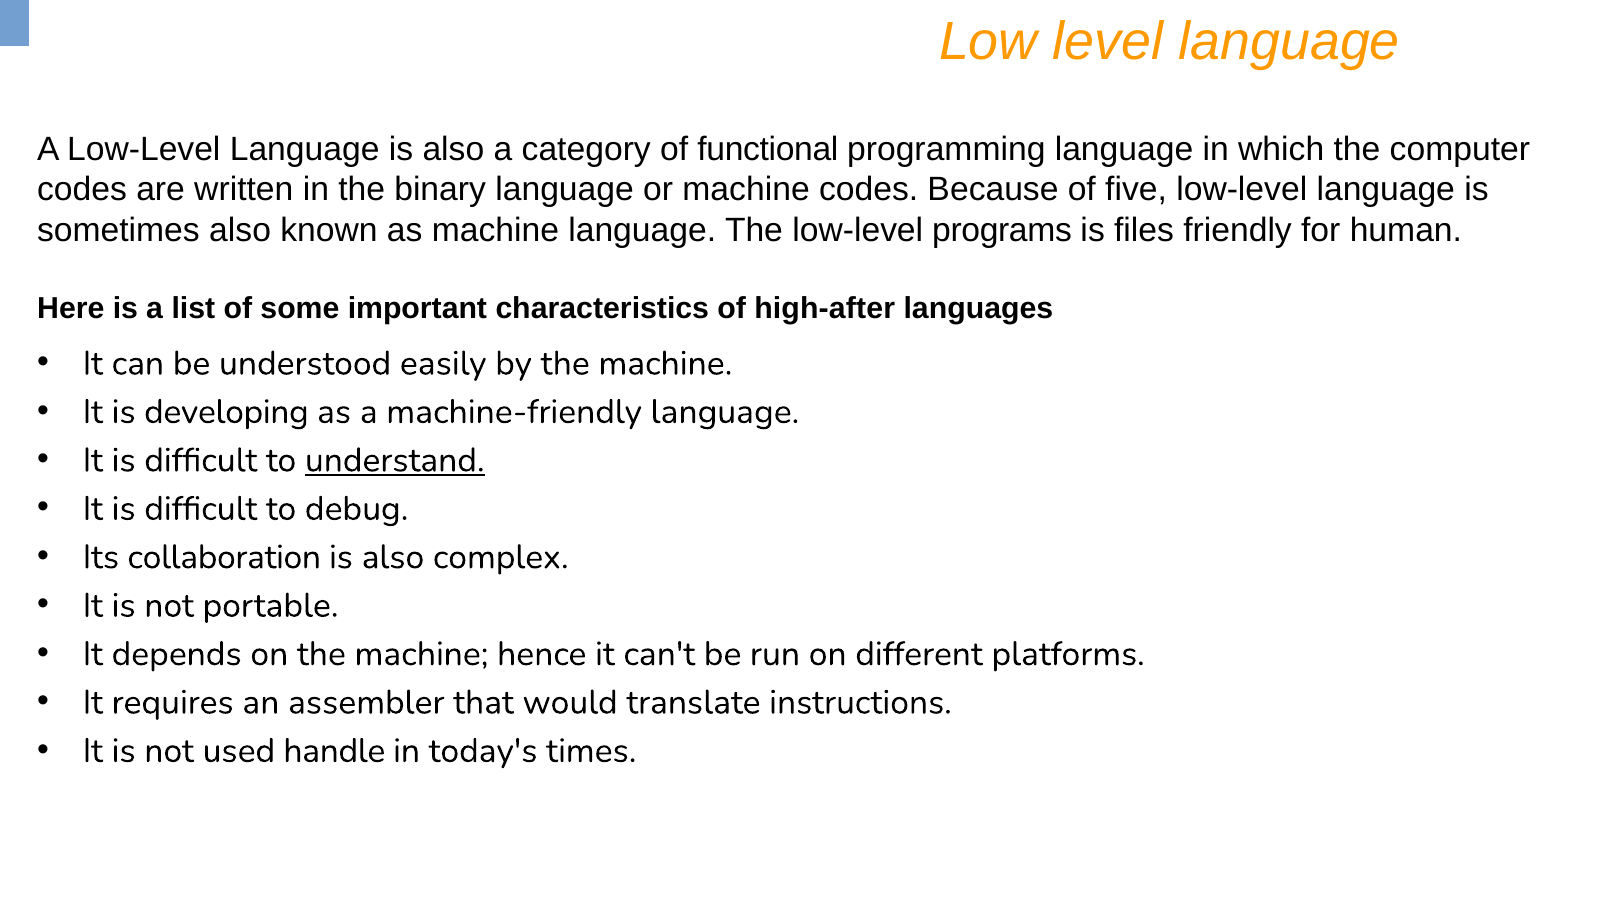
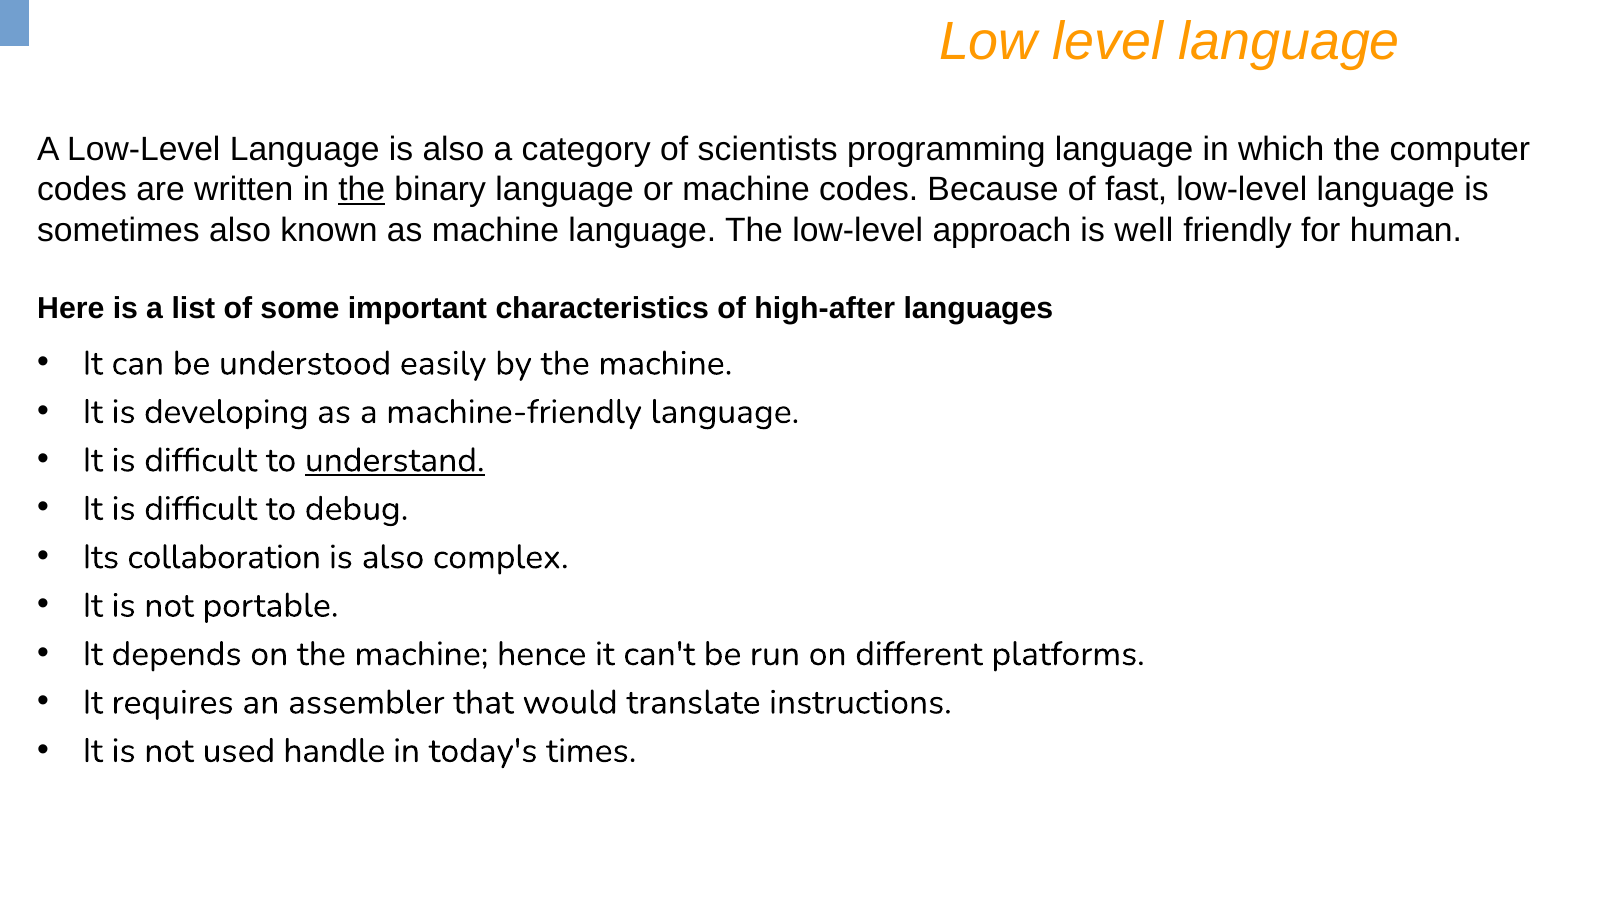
functional: functional -> scientists (768, 149)
the underline: none -> present (362, 190)
five: five -> fast (1136, 190)
programs: programs -> approach (1002, 230)
files: files -> well (1144, 230)
